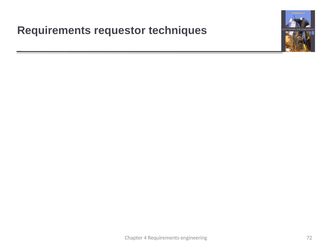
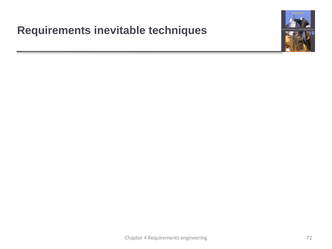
requestor: requestor -> inevitable (120, 31)
